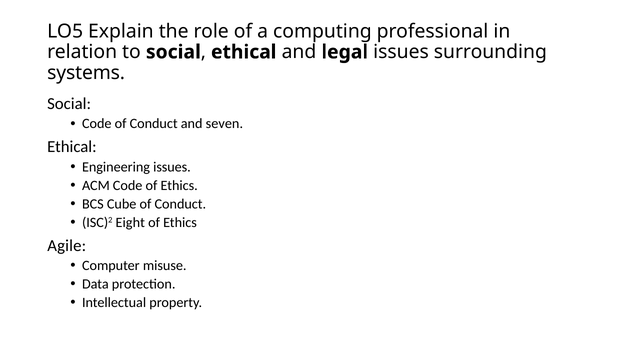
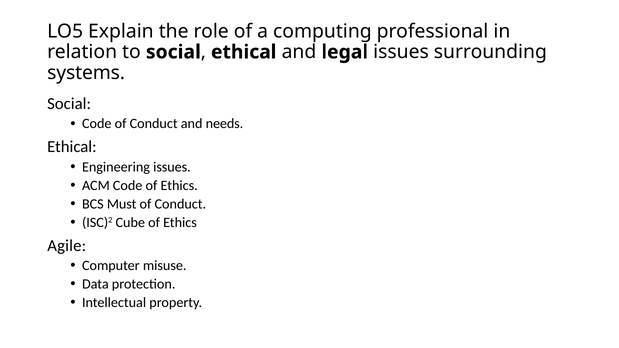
seven: seven -> needs (224, 124)
Cube: Cube -> Must (122, 204)
Eight: Eight -> Cube (130, 223)
